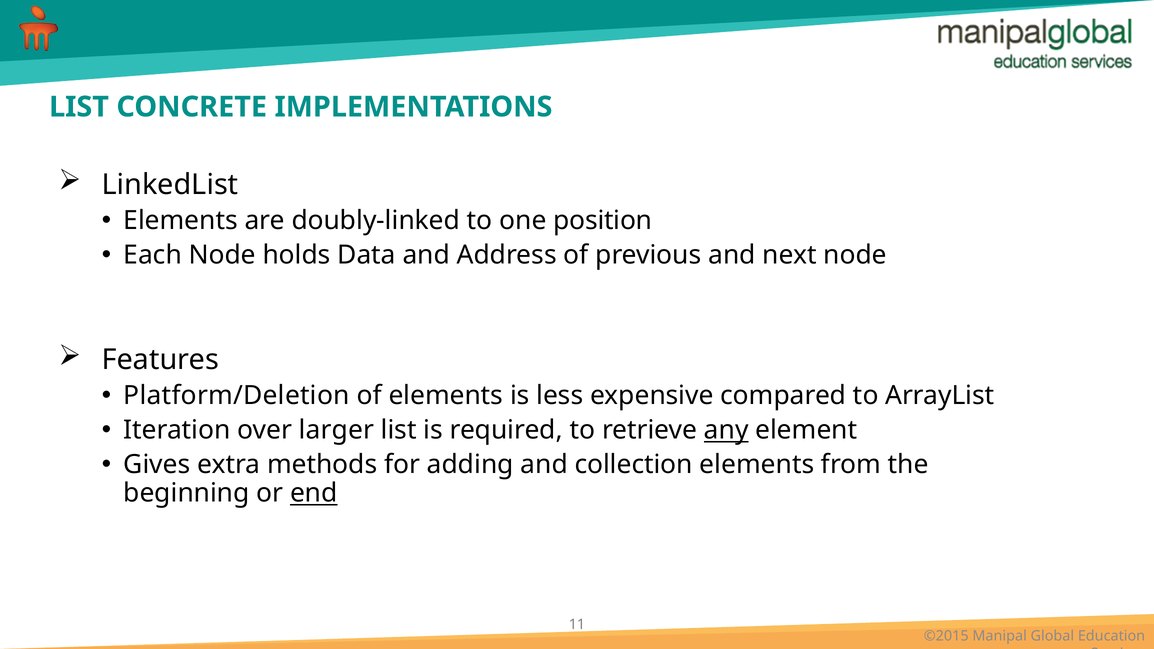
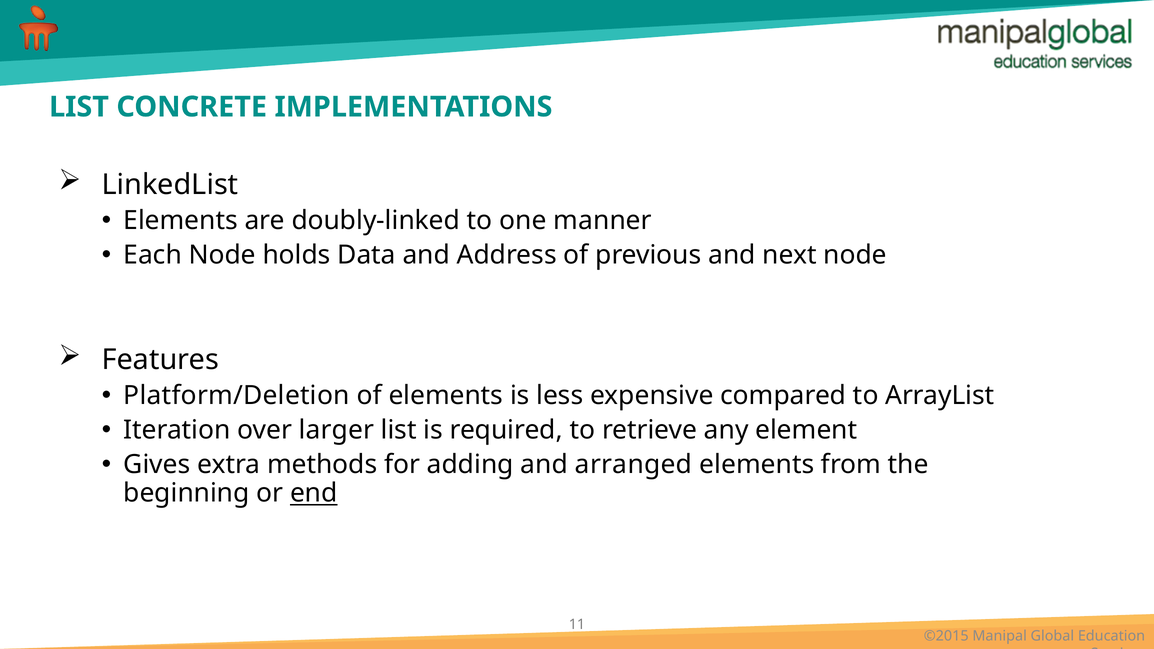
position: position -> manner (603, 220)
any underline: present -> none (726, 430)
collection: collection -> arranged (634, 465)
